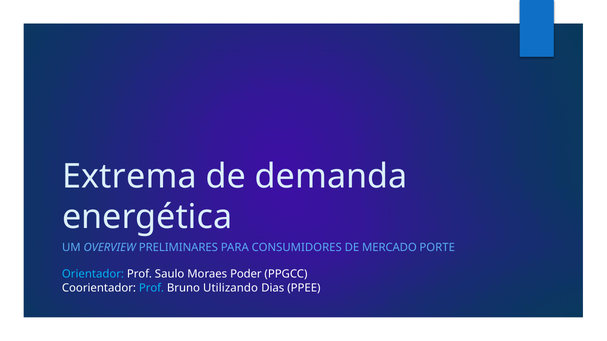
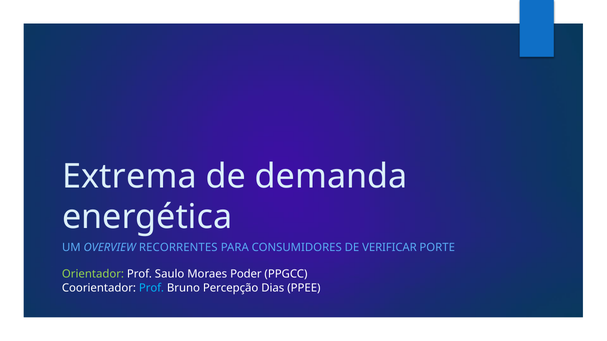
PRELIMINARES: PRELIMINARES -> RECORRENTES (178, 248)
MERCADO: MERCADO -> VERIFICAR (389, 248)
Orientador colour: light blue -> light green (93, 274)
Utilizando: Utilizando -> Percepção (231, 288)
